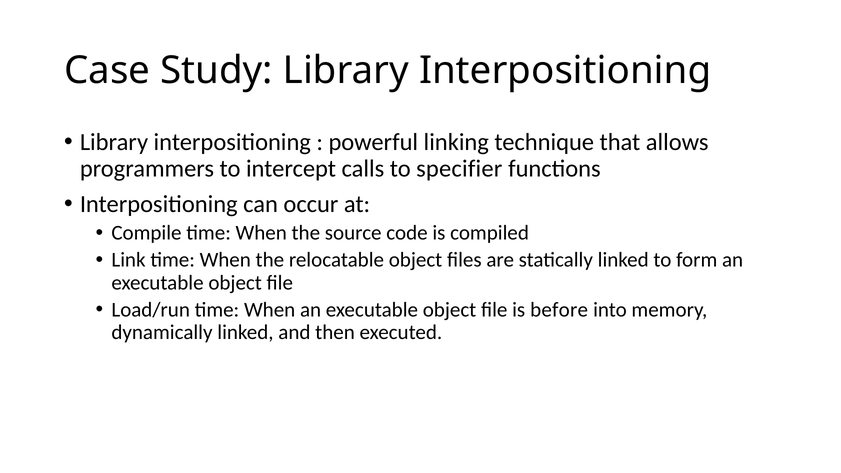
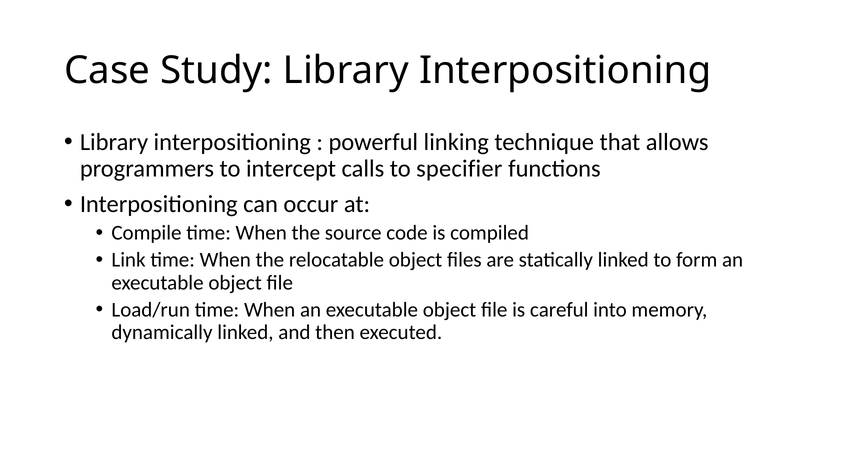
before: before -> careful (559, 310)
